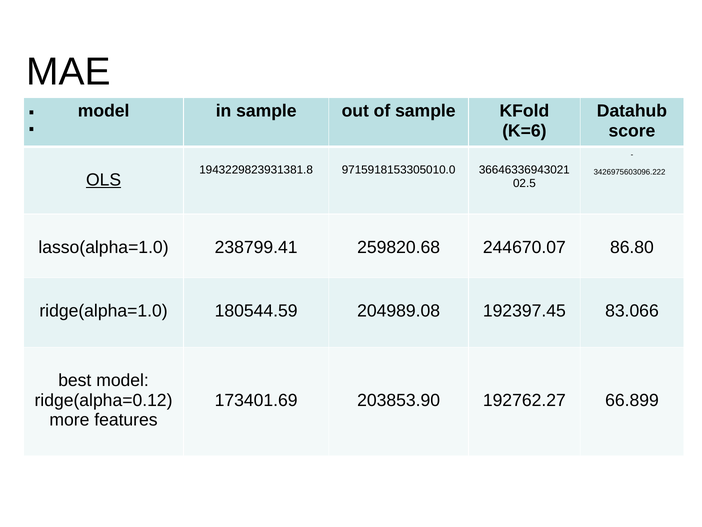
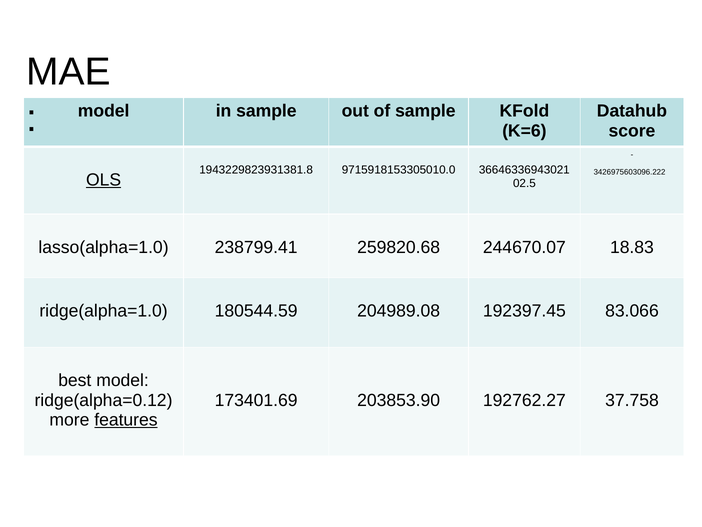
86.80: 86.80 -> 18.83 (632, 247)
66.899: 66.899 -> 37.758 (632, 400)
features underline: none -> present (126, 420)
